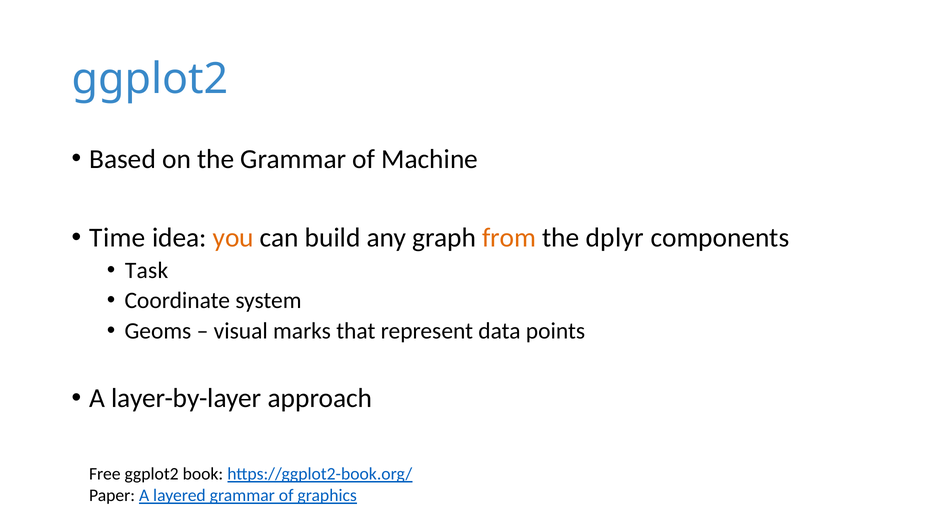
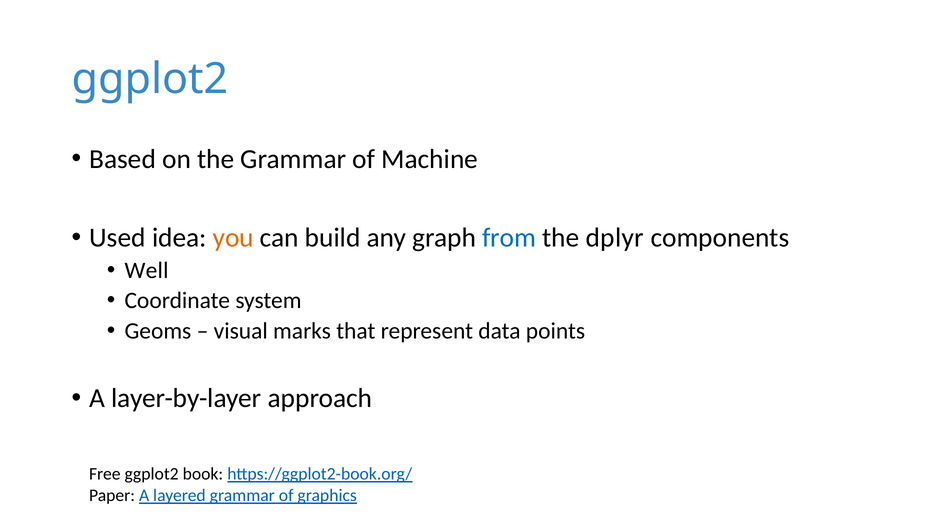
Time: Time -> Used (118, 238)
from colour: orange -> blue (509, 238)
Task: Task -> Well (147, 270)
